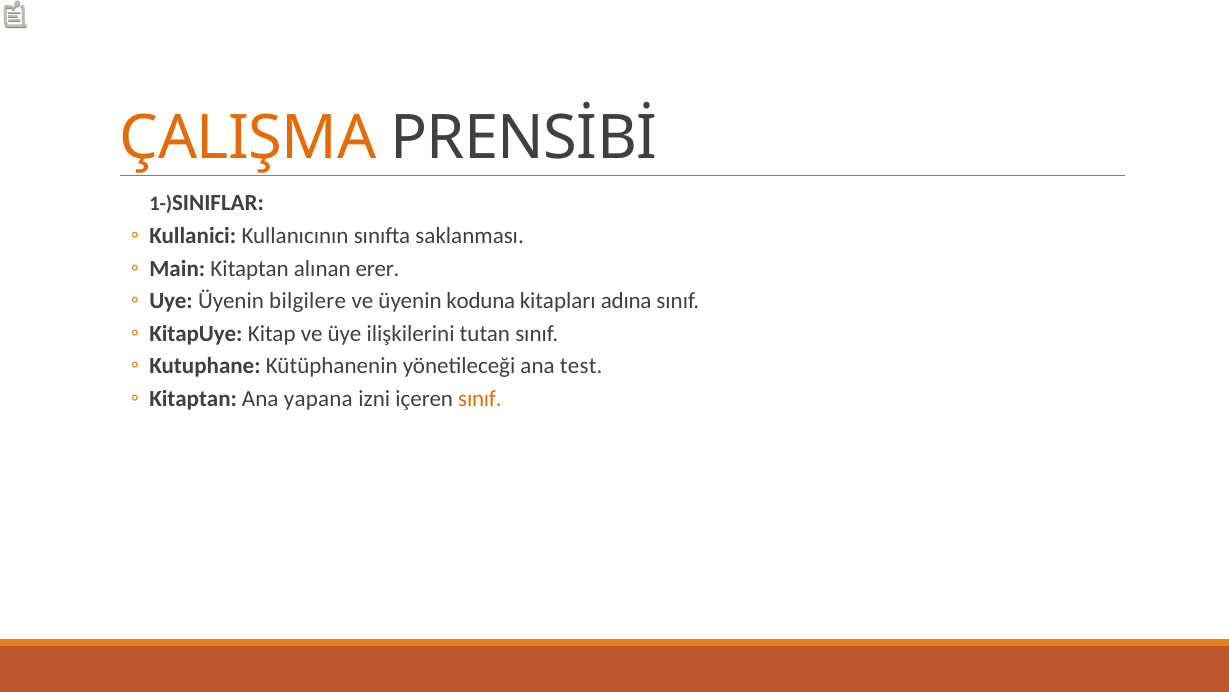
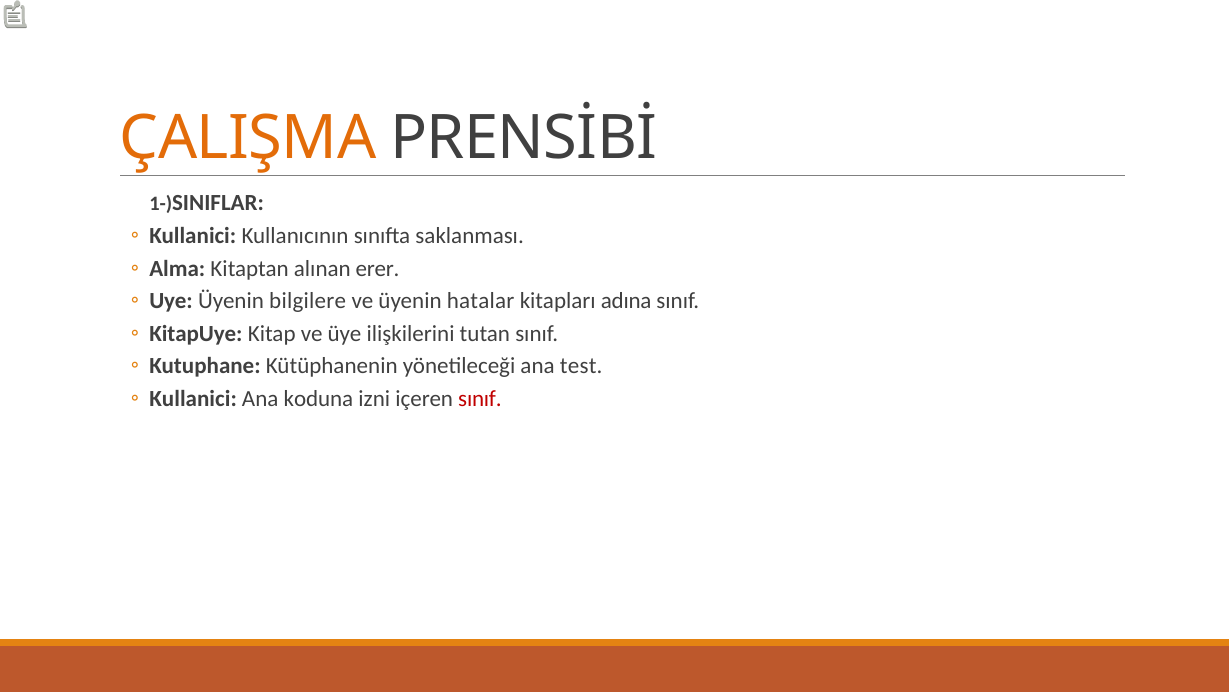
Main: Main -> Alma (177, 268)
koduna: koduna -> hatalar (481, 301)
Kitaptan: Kitaptan -> Kullanici (193, 399)
yapana: yapana -> koduna (318, 399)
sınıf colour: orange -> red (480, 399)
